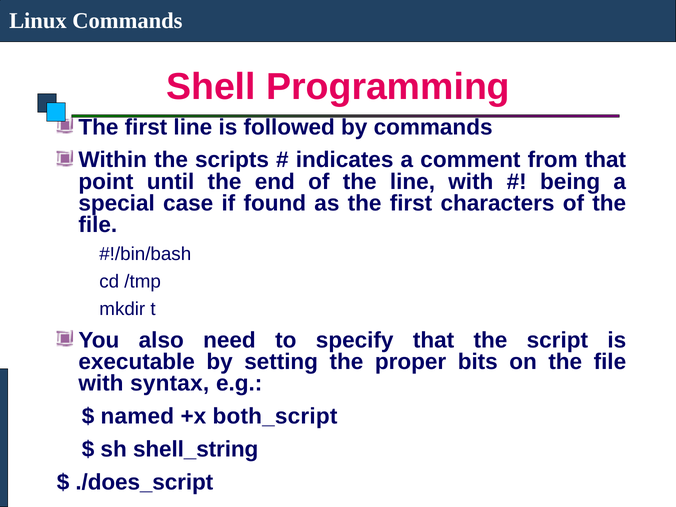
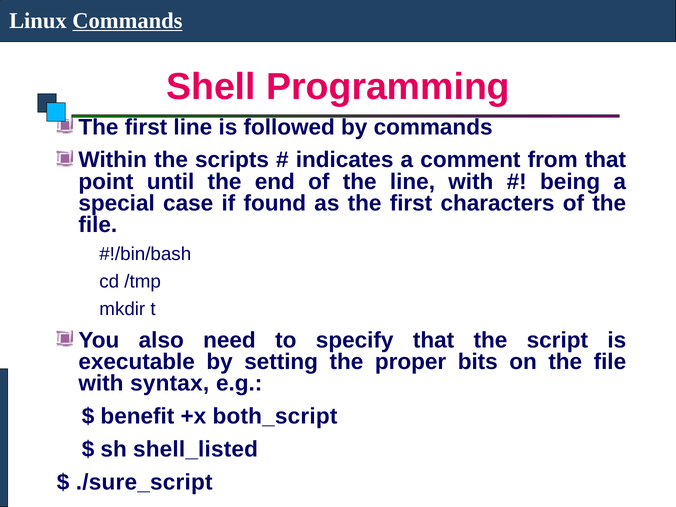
Commands underline: none -> present (127, 21)
named: named -> benefit (137, 416)
shell_string: shell_string -> shell_listed (196, 449)
./does_script: ./does_script -> ./sure_script (144, 482)
